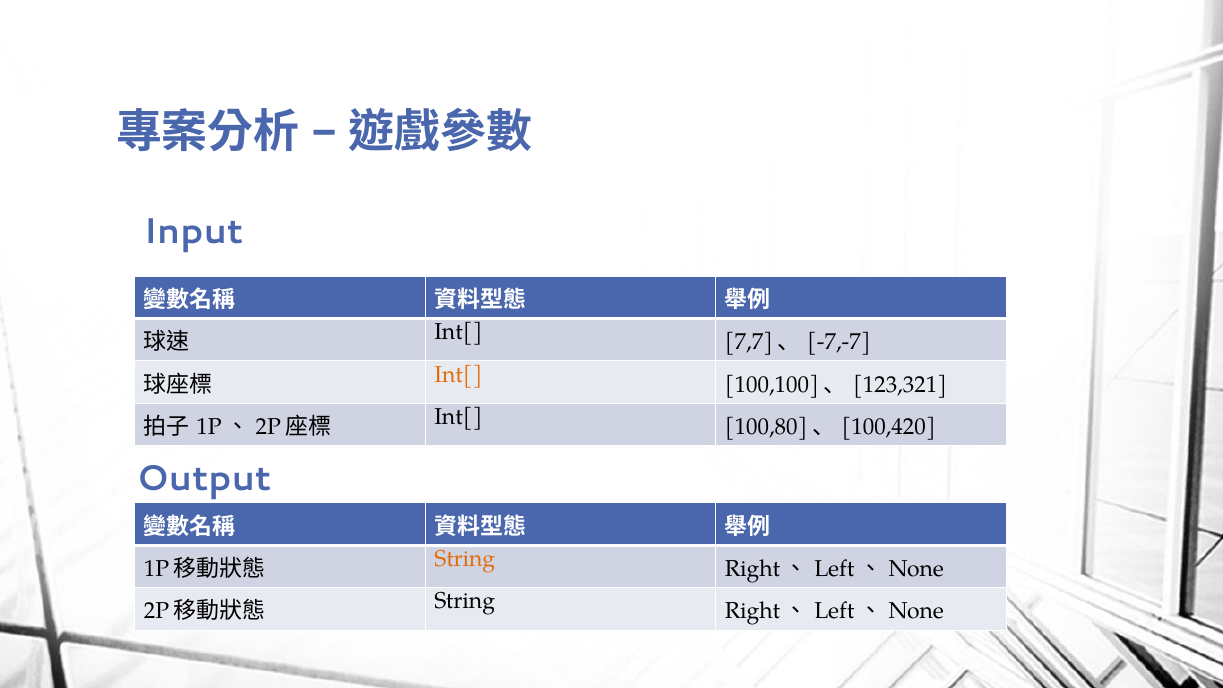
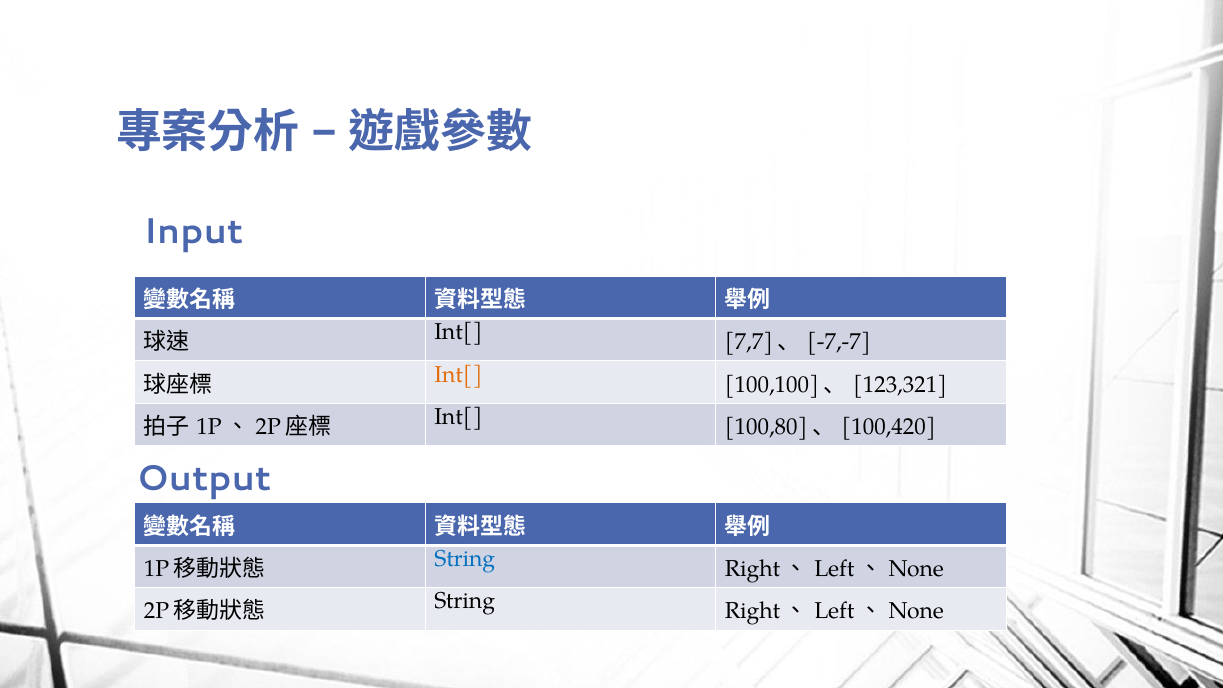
String colour: orange -> blue (465, 559)
